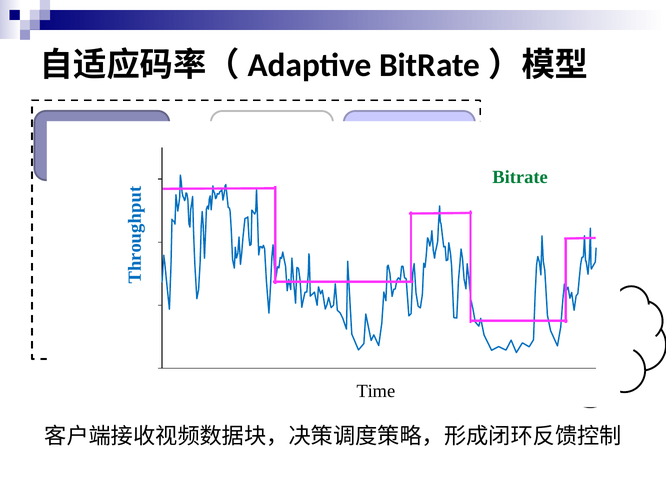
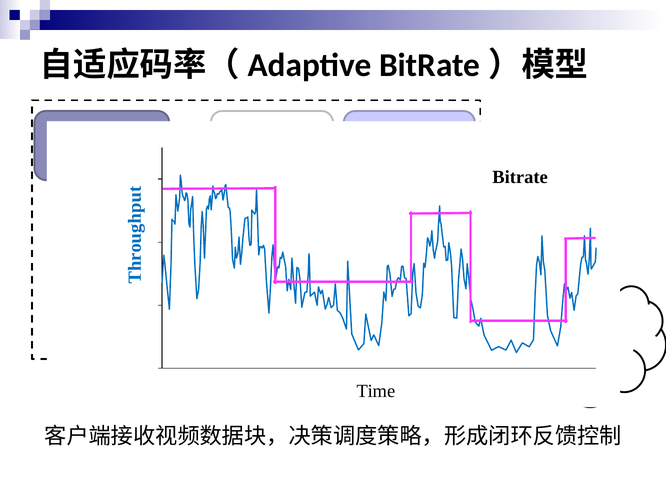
Bitrate colour: green -> black (520, 177)
